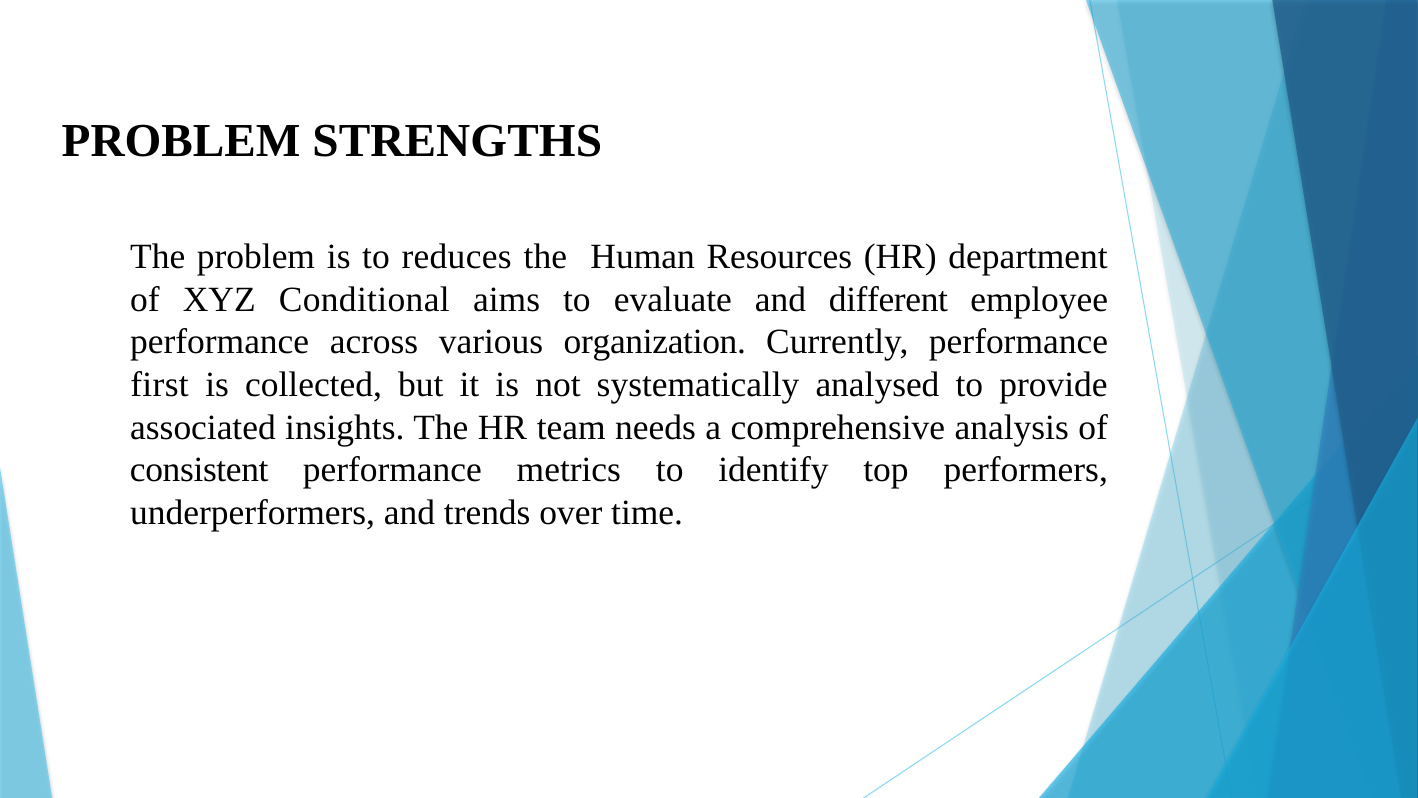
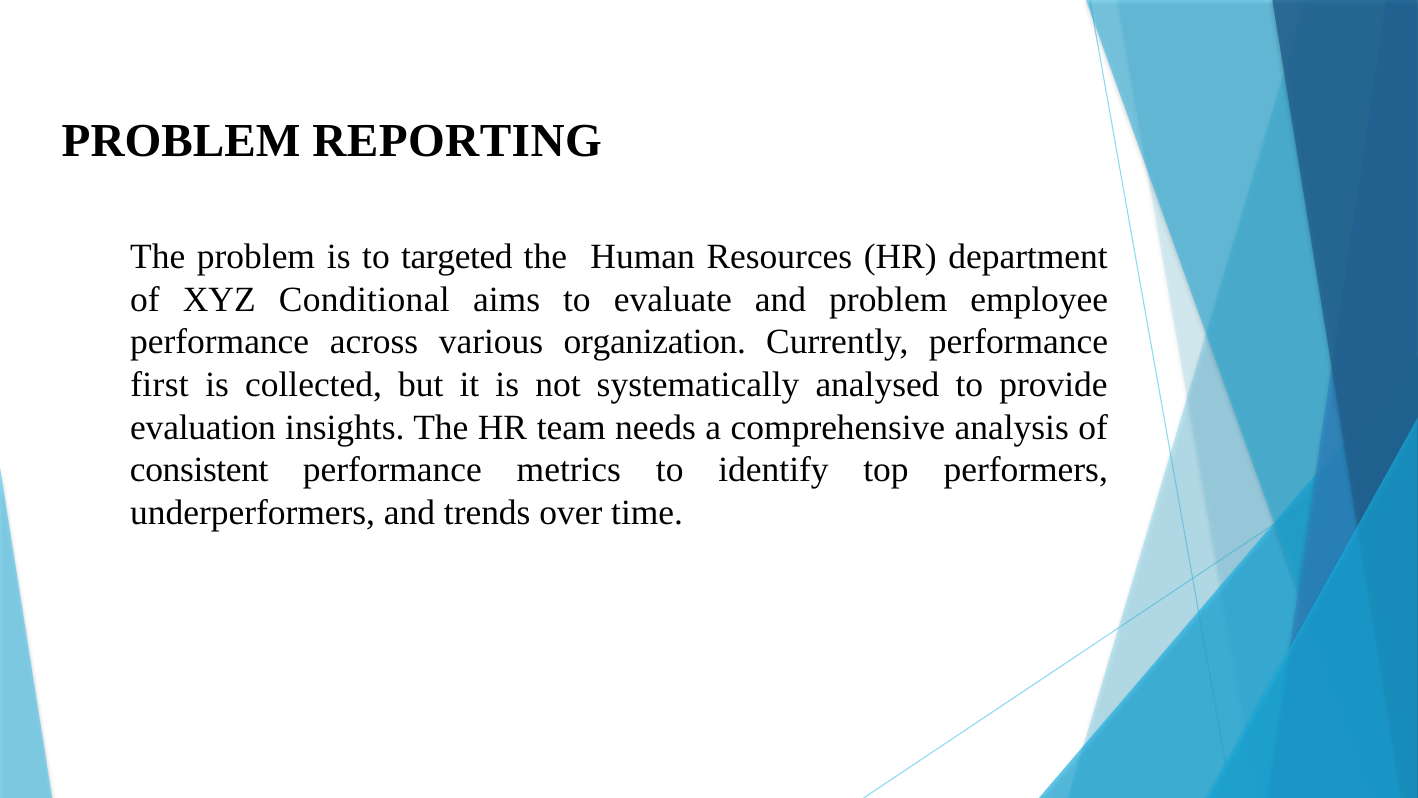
STRENGTHS: STRENGTHS -> REPORTING (457, 141)
reduces: reduces -> targeted (457, 257)
and different: different -> problem (888, 300)
associated: associated -> evaluation (203, 427)
